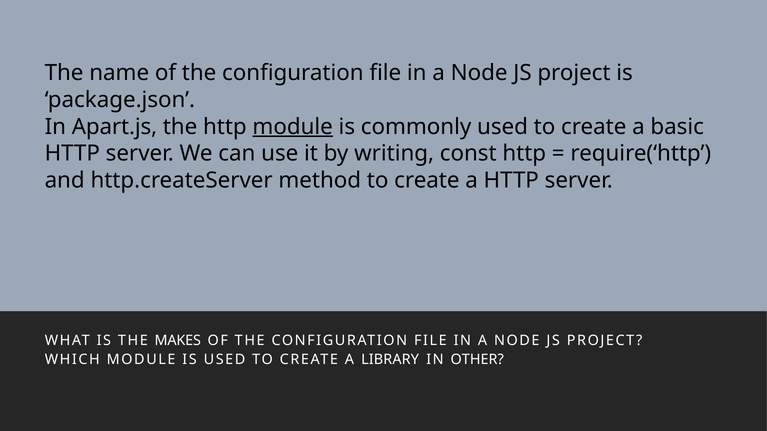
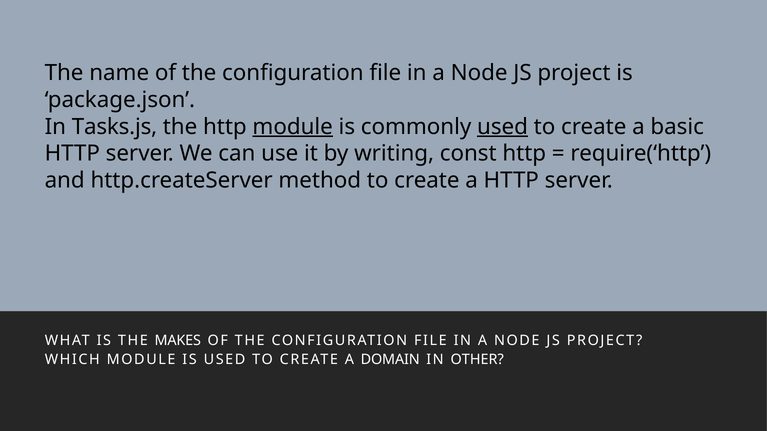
Apart.js: Apart.js -> Tasks.js (114, 127)
used underline: none -> present (503, 127)
LIBRARY: LIBRARY -> DOMAIN (390, 360)
